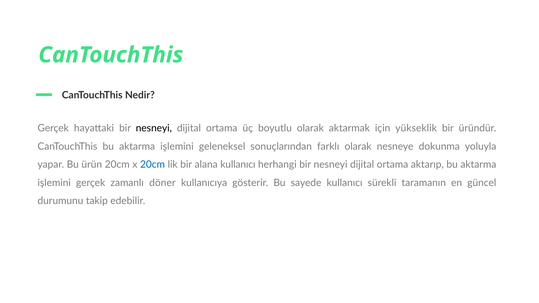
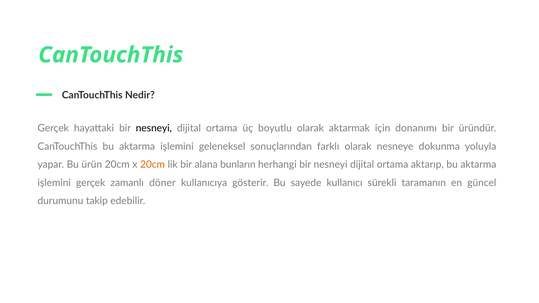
yükseklik: yükseklik -> donanımı (416, 128)
20cm colour: blue -> orange (153, 165)
alana kullanıcı: kullanıcı -> bunların (238, 165)
